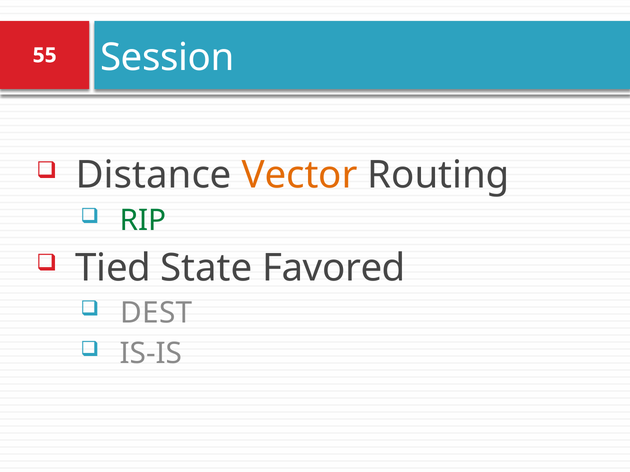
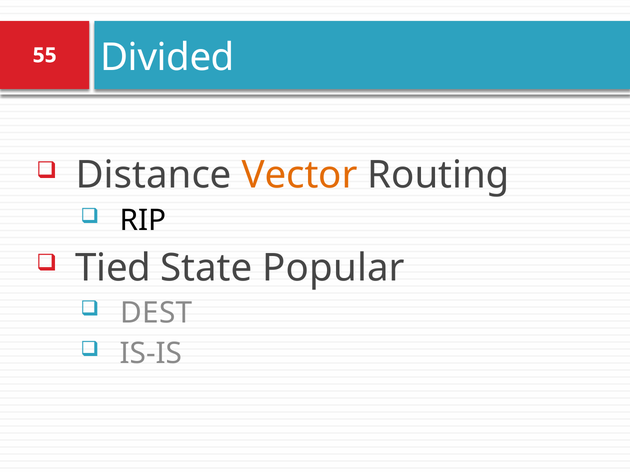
Session: Session -> Divided (167, 58)
RIP colour: green -> black (143, 221)
Favored: Favored -> Popular (334, 268)
